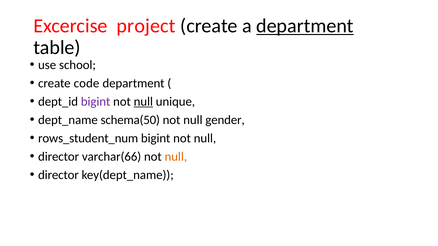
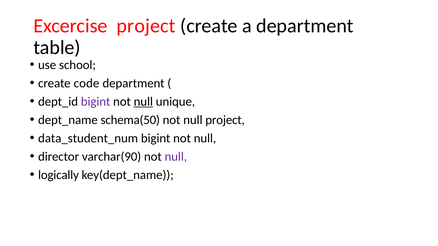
department underline: present -> none (305, 26)
null gender: gender -> project (225, 120)
rows_student_num: rows_student_num -> data_student_num (88, 138)
varchar(66: varchar(66 -> varchar(90 (112, 157)
null colour: orange -> purple (176, 157)
director: director -> logically (58, 175)
